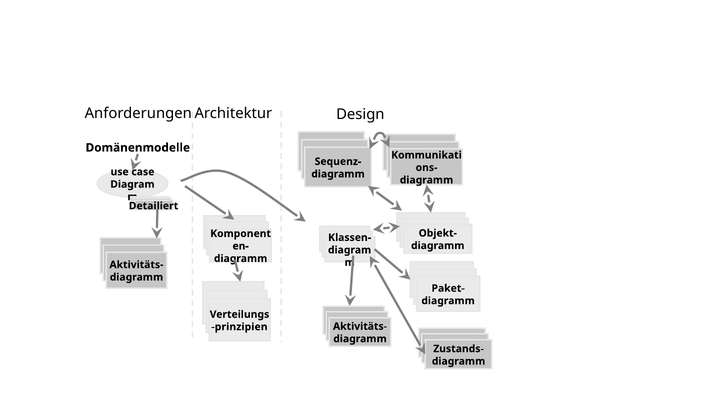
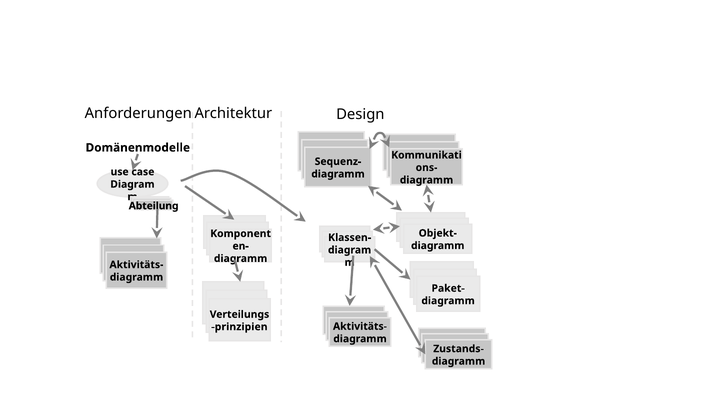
Detailiert: Detailiert -> Abteilung (154, 206)
